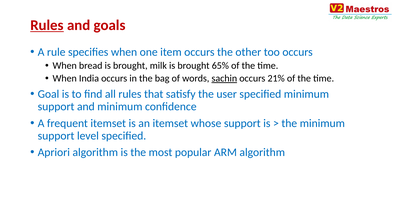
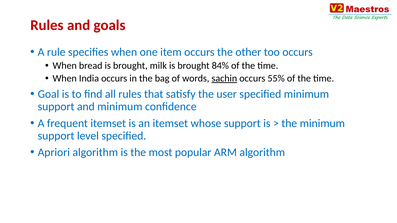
Rules underline: present -> none (47, 25)
65%: 65% -> 84% (220, 66)
21%: 21% -> 55% (276, 78)
